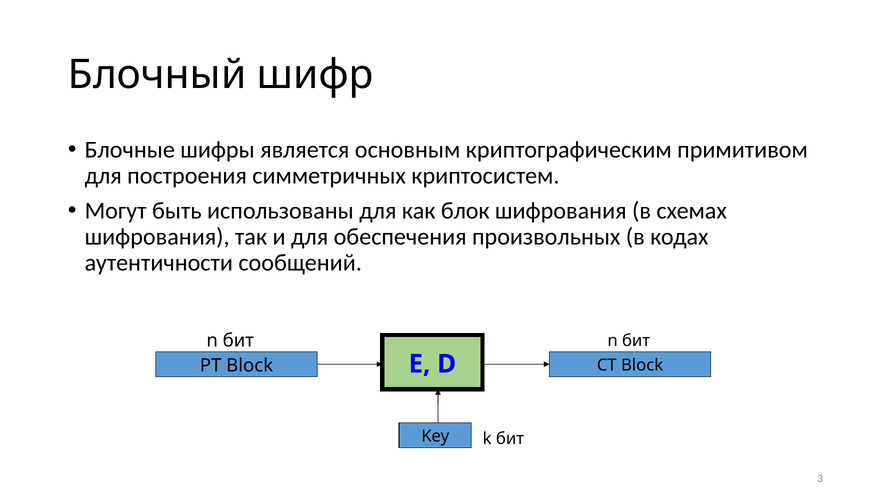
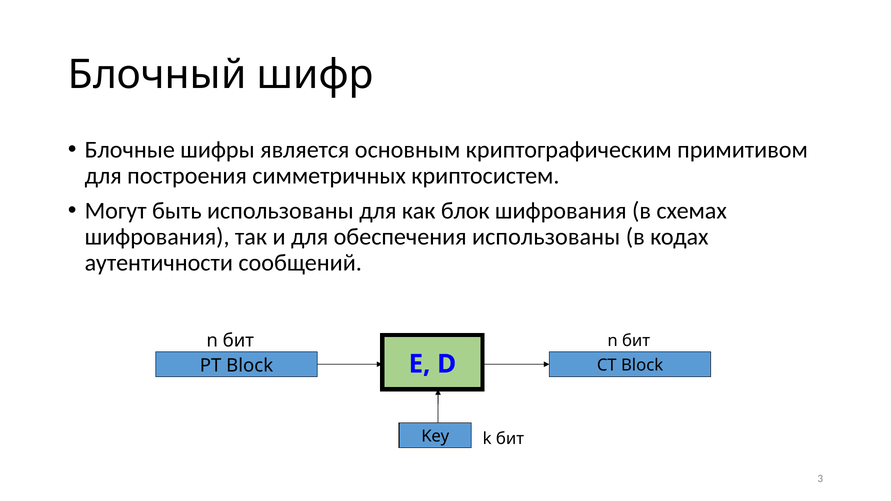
обеспечения произвольных: произвольных -> использованы (546, 237)
